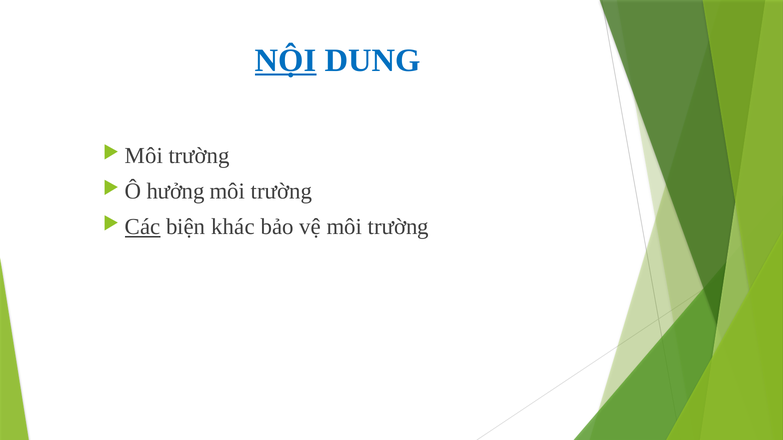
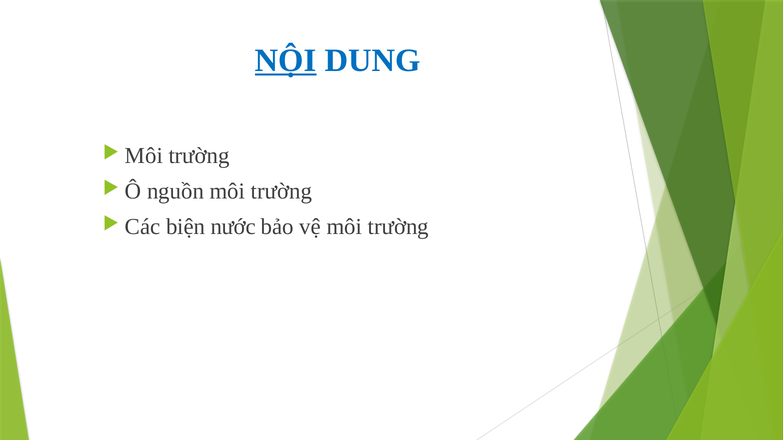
hưởng: hưởng -> nguồn (176, 192)
Các underline: present -> none (143, 227)
khác: khác -> nước (233, 227)
